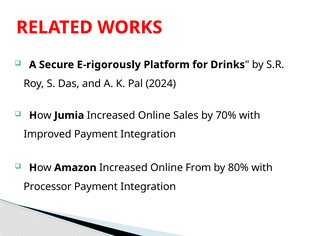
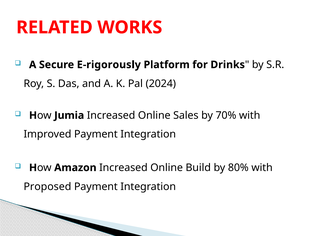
From: From -> Build (198, 168)
Processor: Processor -> Proposed (47, 187)
